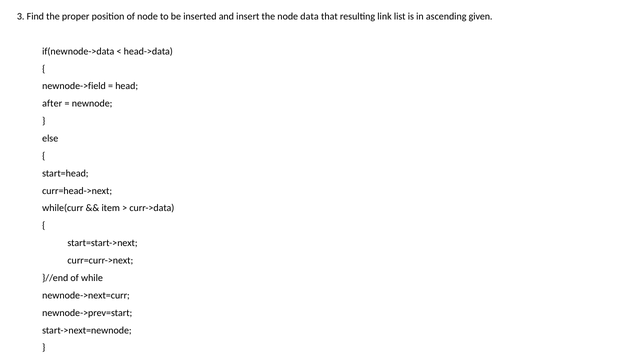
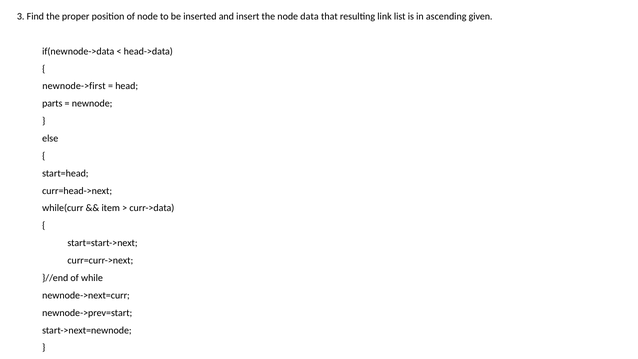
newnode->field: newnode->field -> newnode->first (74, 86)
after: after -> parts (52, 104)
